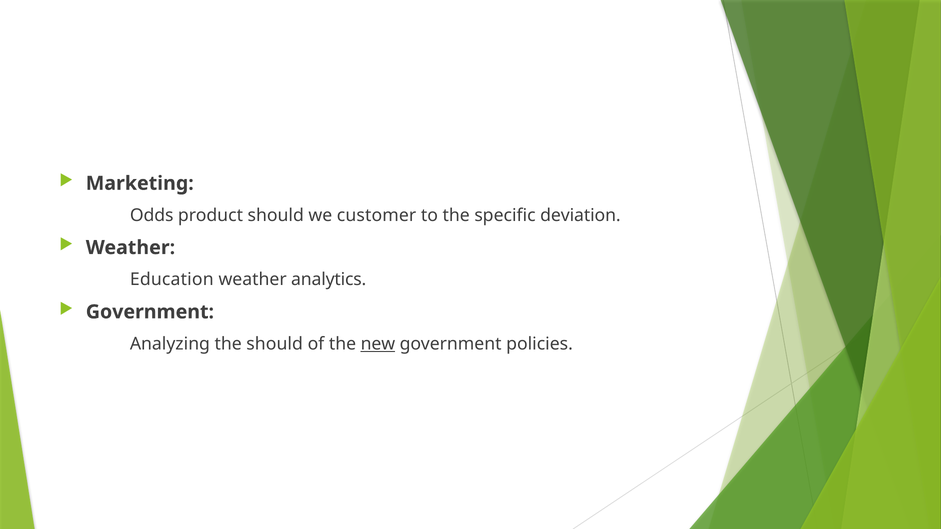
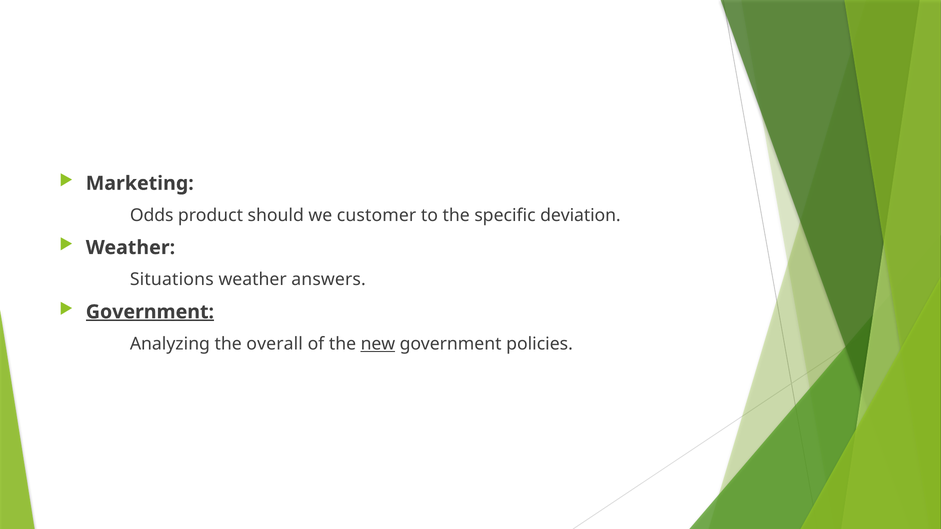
Education: Education -> Situations (172, 280)
analytics: analytics -> answers (329, 280)
Government underline: none -> present (150, 312)
the should: should -> overall (275, 344)
